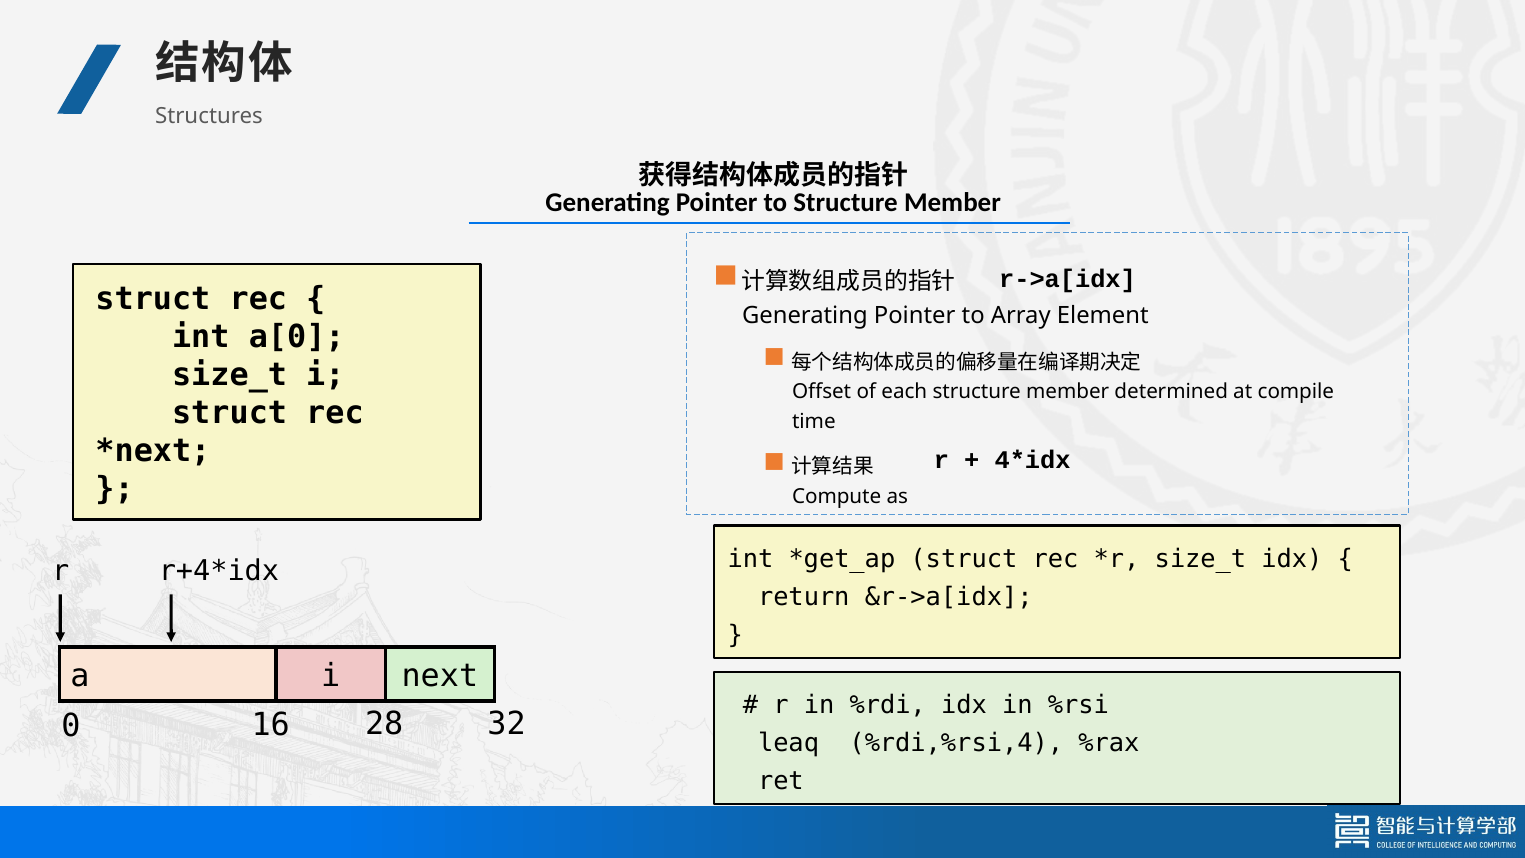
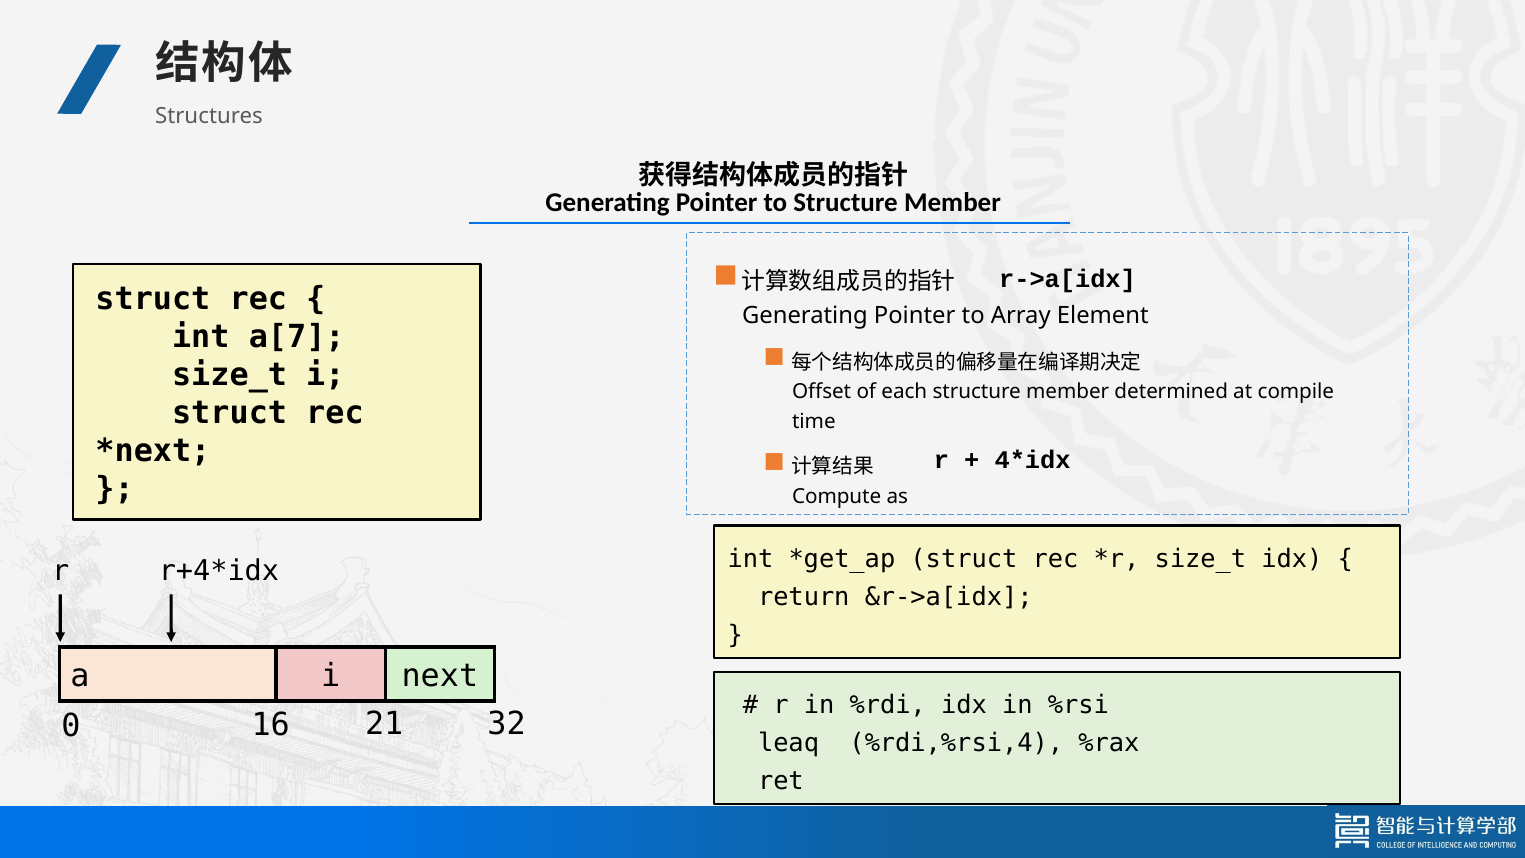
a[0: a[0 -> a[7 (297, 337)
28: 28 -> 21 (384, 723)
